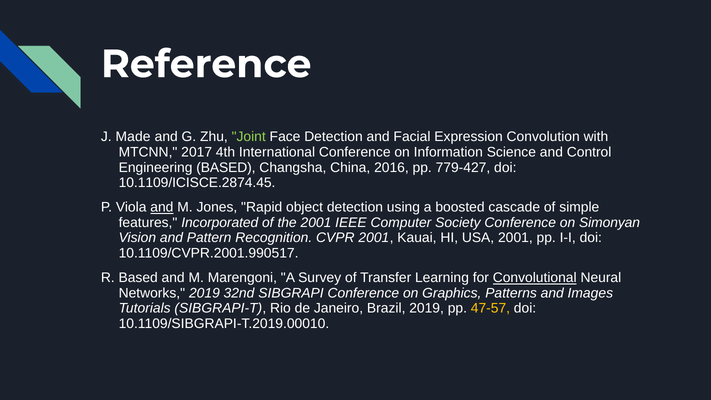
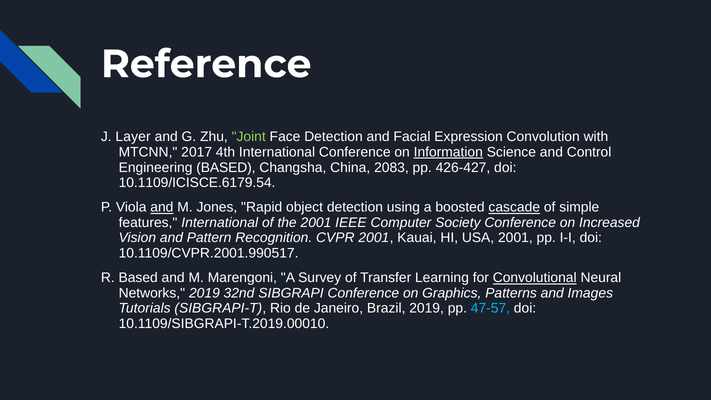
Made: Made -> Layer (133, 137)
Information underline: none -> present (448, 152)
2016: 2016 -> 2083 (391, 167)
779-427: 779-427 -> 426-427 (463, 167)
10.1109/ICISCE.2874.45: 10.1109/ICISCE.2874.45 -> 10.1109/ICISCE.6179.54 (197, 183)
cascade underline: none -> present (514, 207)
features Incorporated: Incorporated -> International (220, 223)
Simonyan: Simonyan -> Increased (610, 223)
47-57 colour: yellow -> light blue (490, 308)
